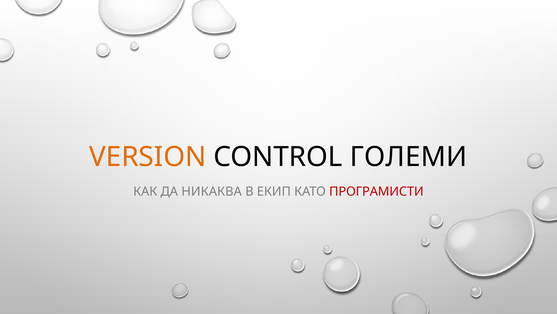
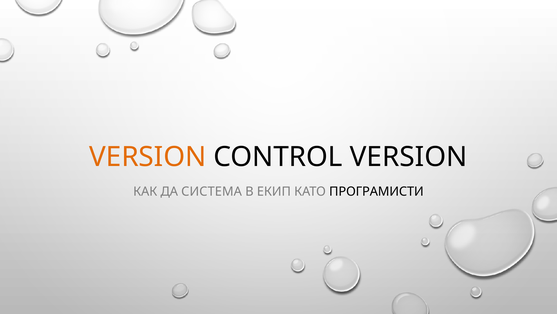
CONTROL ГОЛЕМИ: ГОЛЕМИ -> VERSION (409, 157)
НИКАКВА: НИКАКВА -> СИСТЕМА (212, 191)
ПРОГРАМИСТИ colour: red -> black (376, 191)
